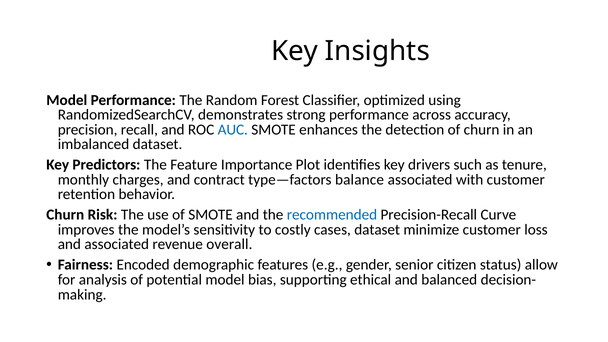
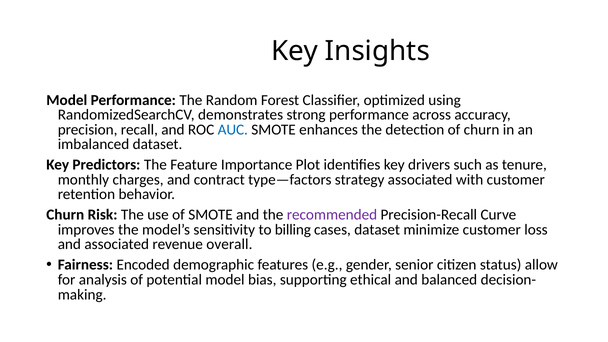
balance: balance -> strategy (360, 180)
recommended colour: blue -> purple (332, 215)
costly: costly -> billing (293, 230)
